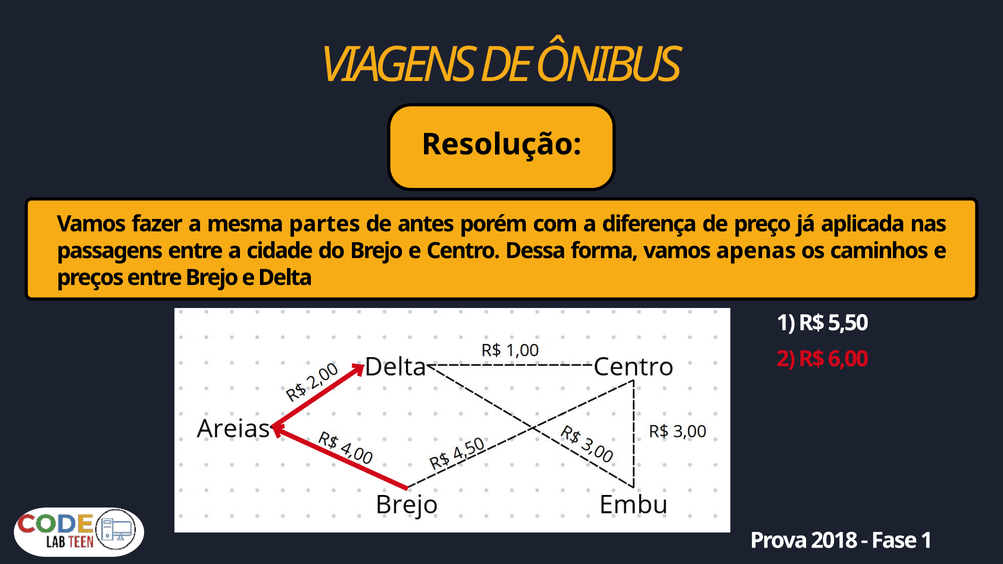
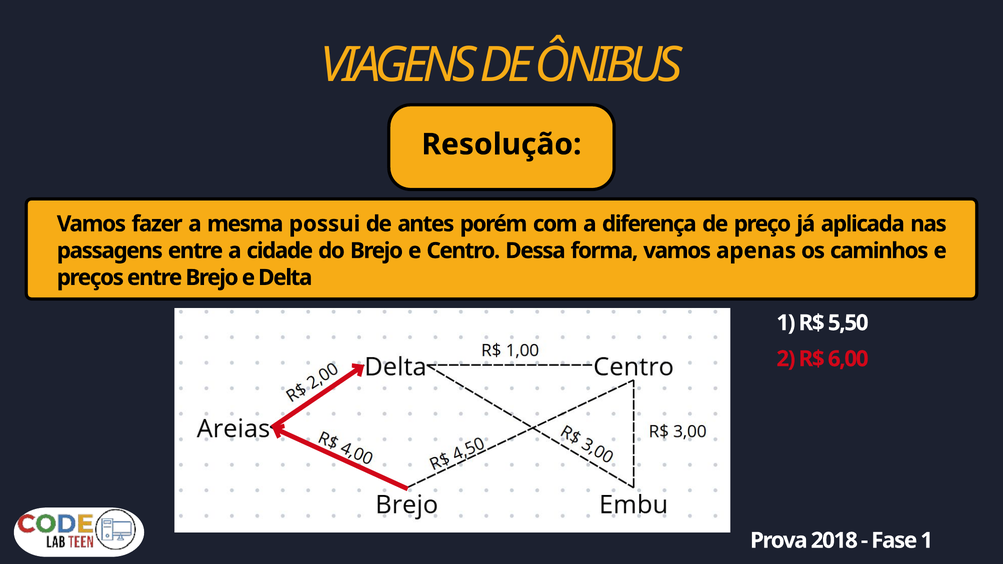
partes: partes -> possui (325, 224)
